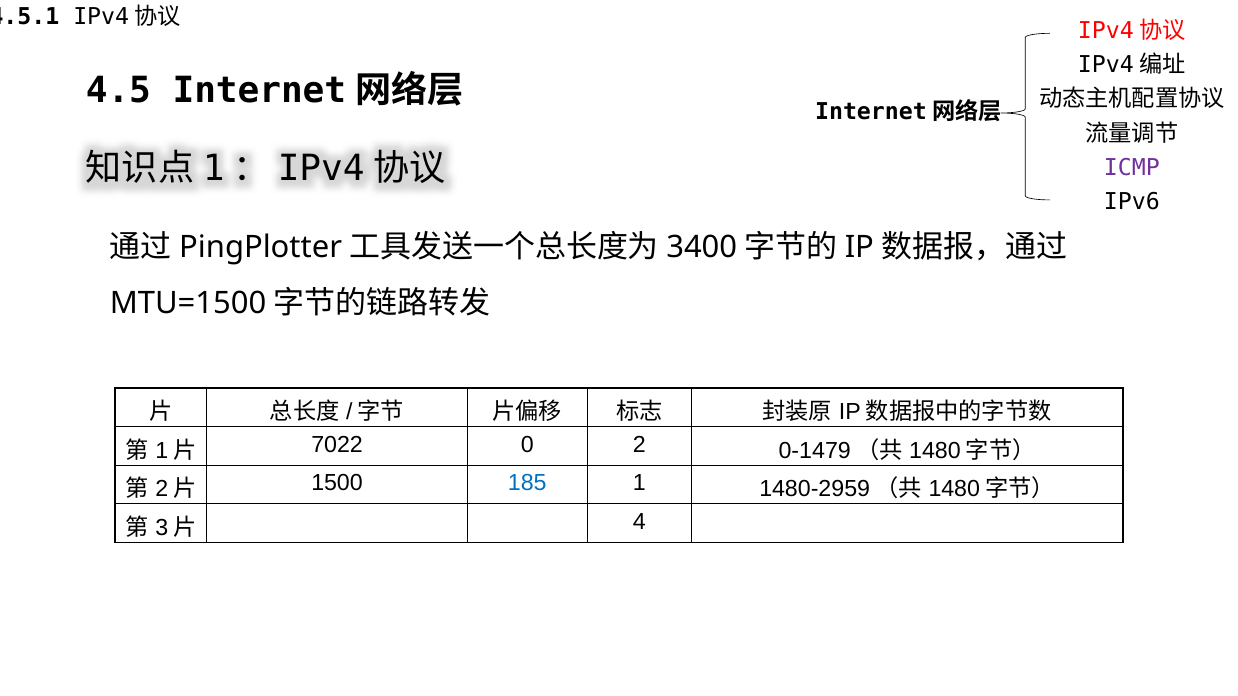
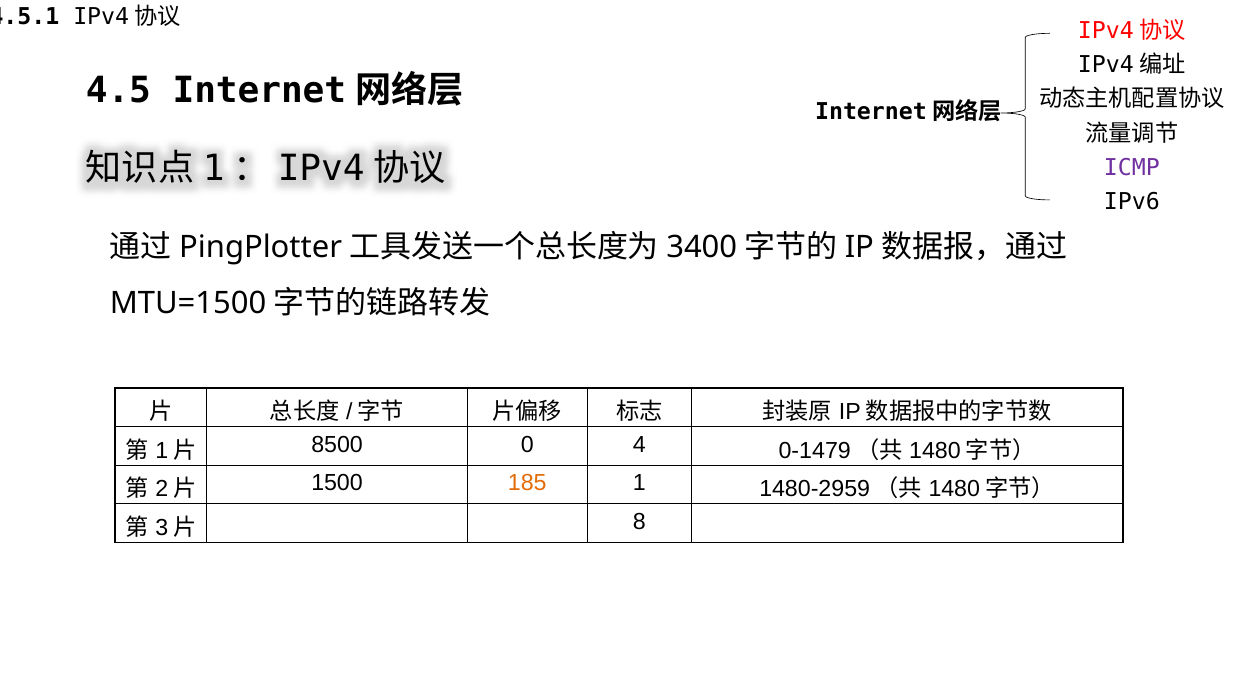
7022: 7022 -> 8500 (337, 445)
2: 2 -> 4 (639, 445)
185 colour: blue -> orange (527, 484)
4: 4 -> 8 (639, 522)
